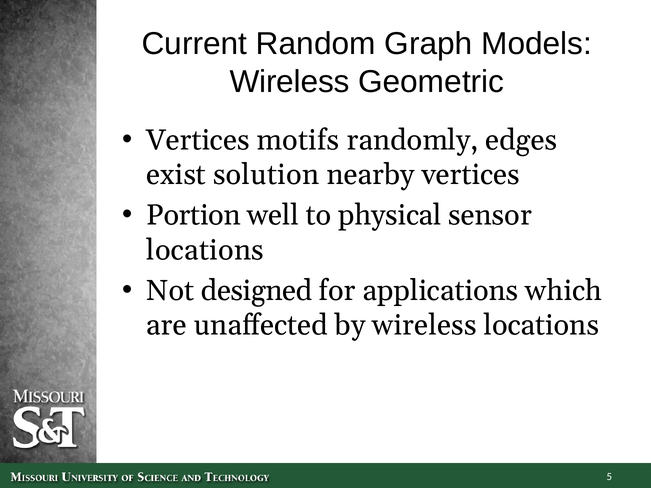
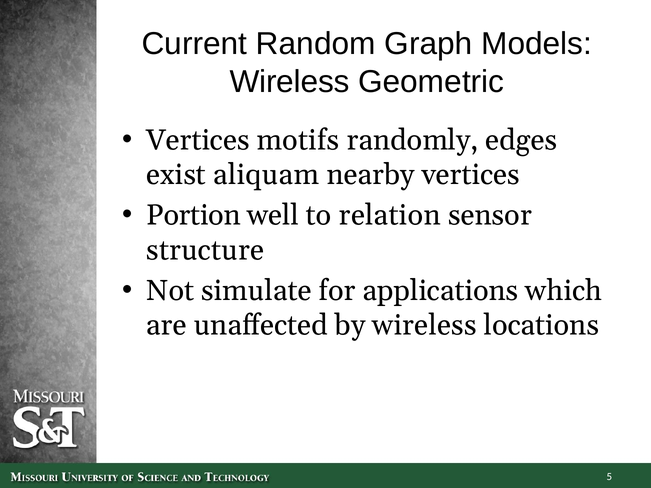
solution: solution -> aliquam (266, 175)
physical: physical -> relation (390, 216)
locations: locations -> structure (205, 250)
designed: designed -> simulate (256, 291)
